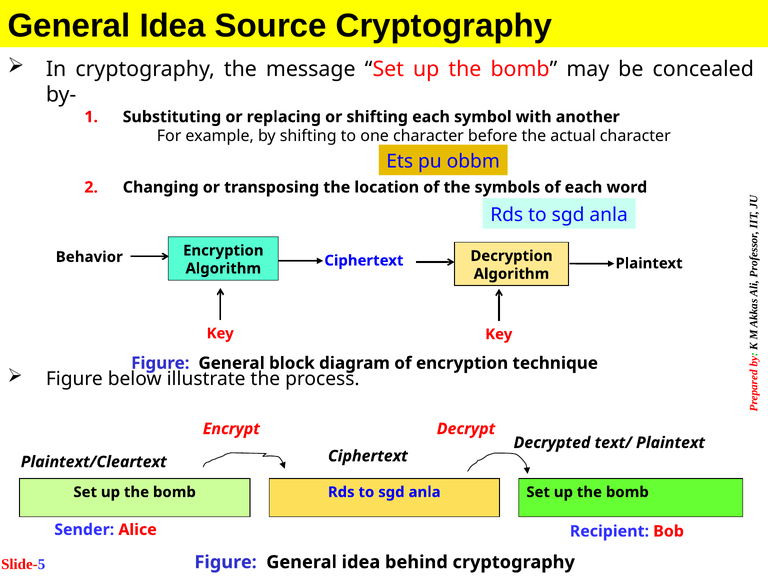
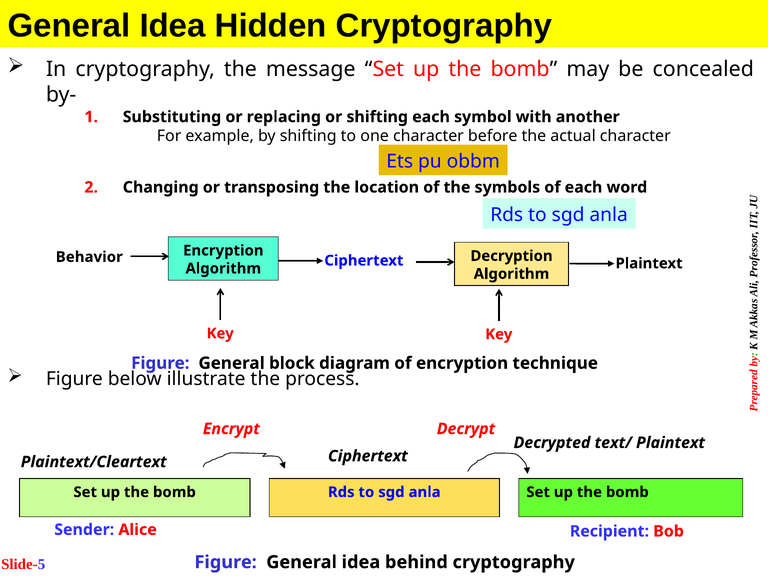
Source: Source -> Hidden (271, 26)
